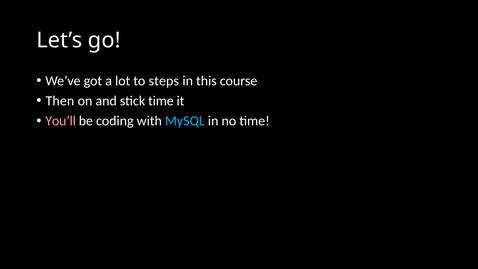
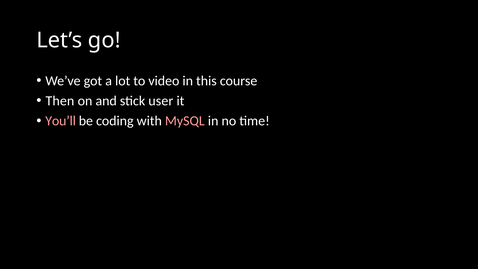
steps: steps -> video (164, 81)
stick time: time -> user (161, 101)
MySQL colour: light blue -> pink (185, 121)
